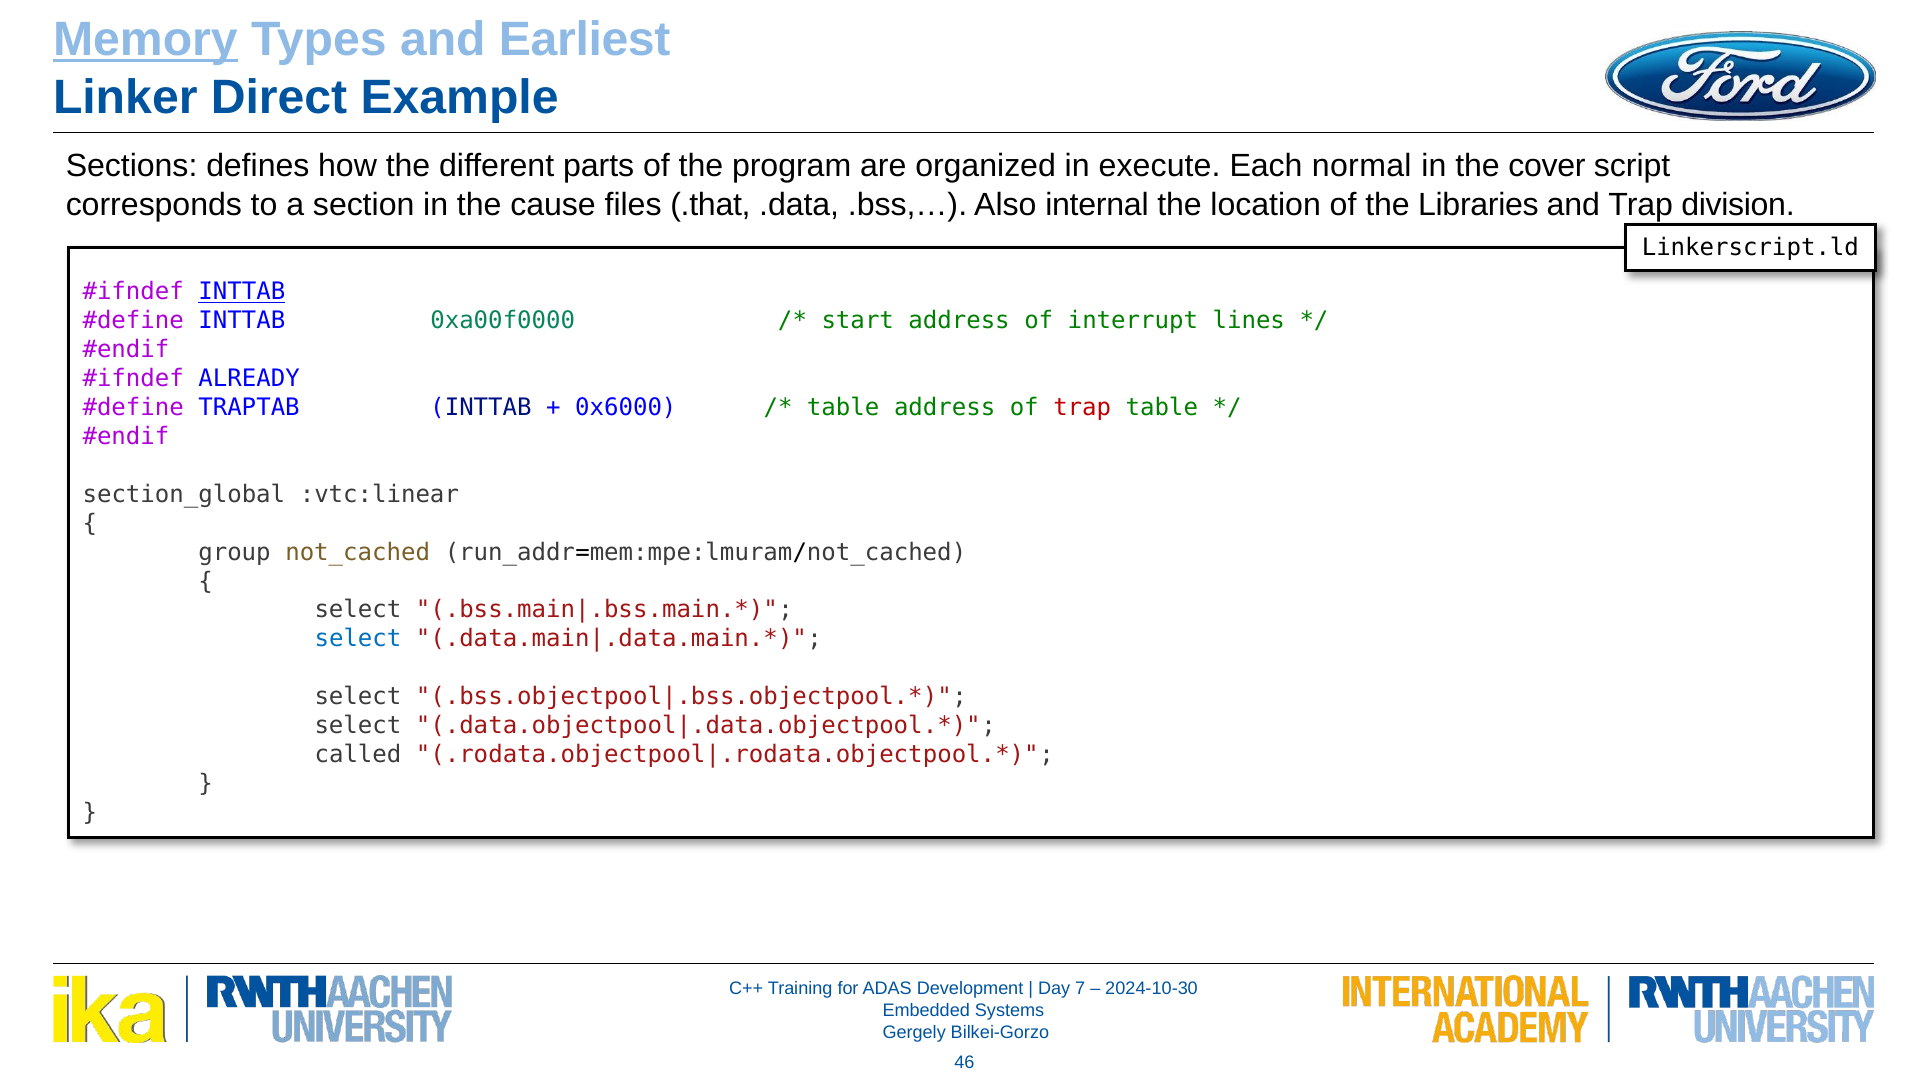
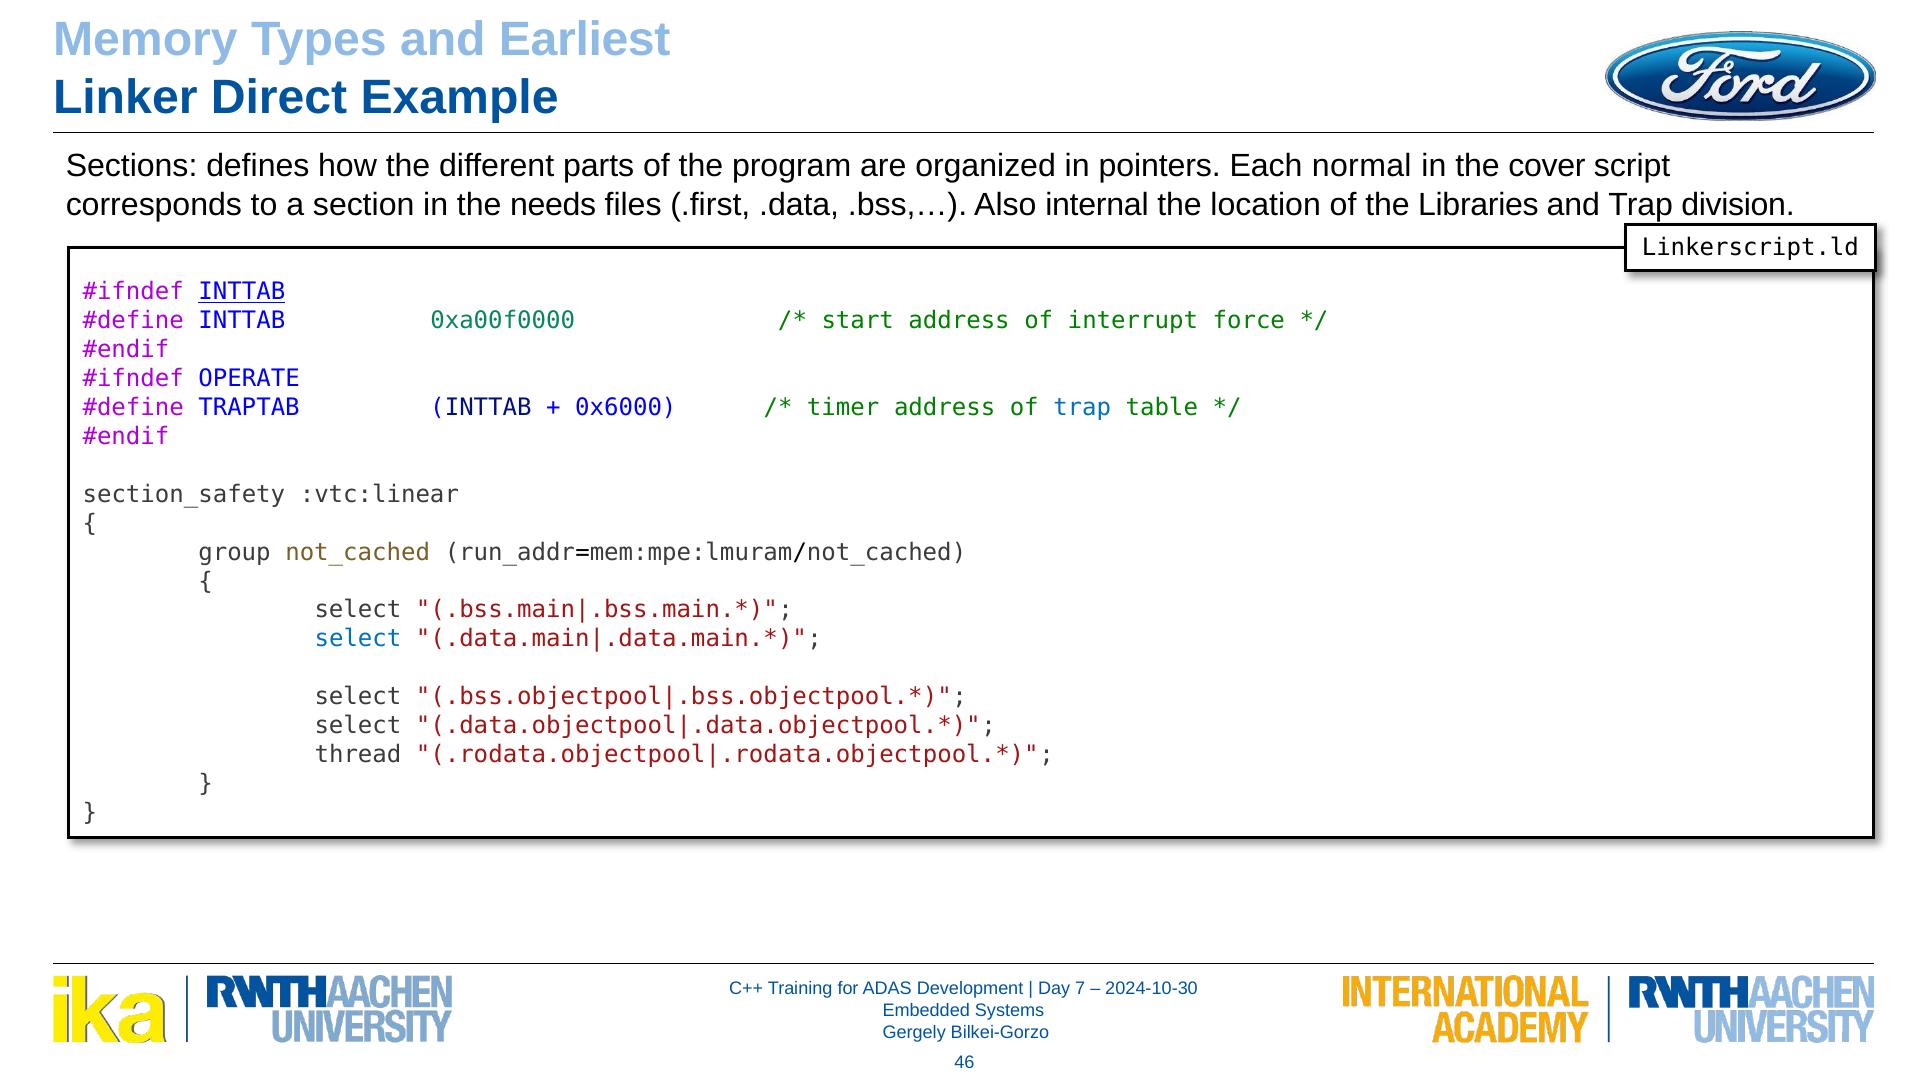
Memory underline: present -> none (145, 39)
execute: execute -> pointers (1160, 166)
cause: cause -> needs (553, 204)
.that: .that -> .first (710, 204)
lines: lines -> force (1249, 321)
ALREADY: ALREADY -> OPERATE (249, 379)
table: table -> timer (843, 408)
trap colour: red -> blue (1082, 408)
section_global: section_global -> section_safety (184, 494)
called: called -> thread (358, 755)
